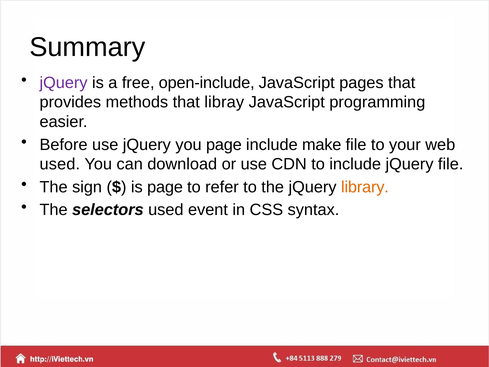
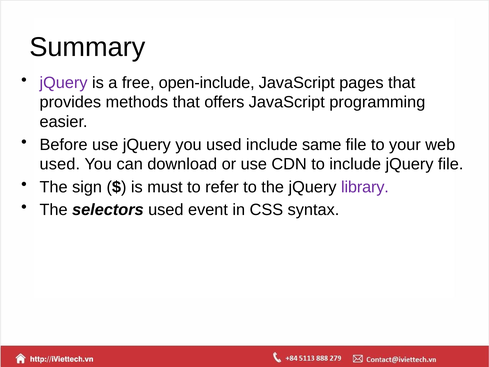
libray: libray -> offers (224, 102)
you page: page -> used (224, 145)
make: make -> same (322, 145)
is page: page -> must (165, 187)
library colour: orange -> purple (365, 187)
